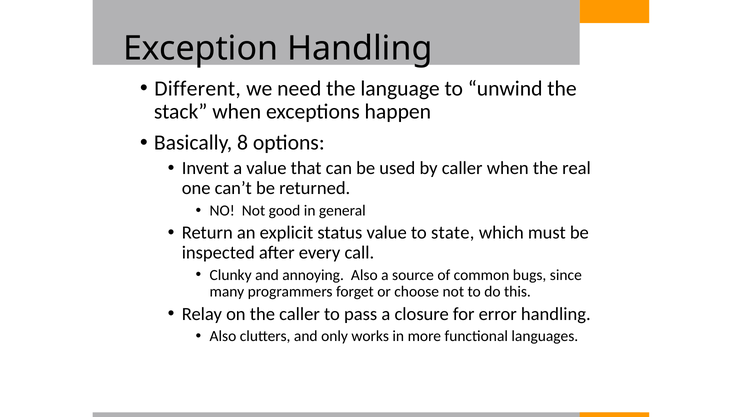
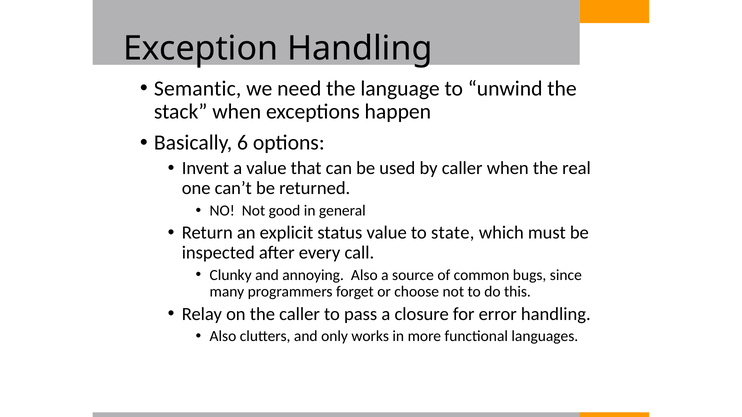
Different: Different -> Semantic (198, 89)
8: 8 -> 6 (243, 143)
